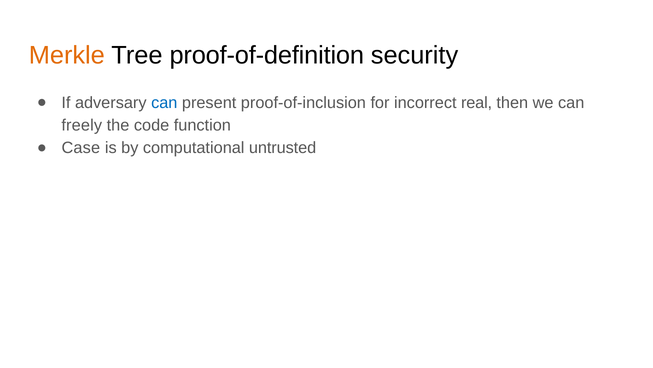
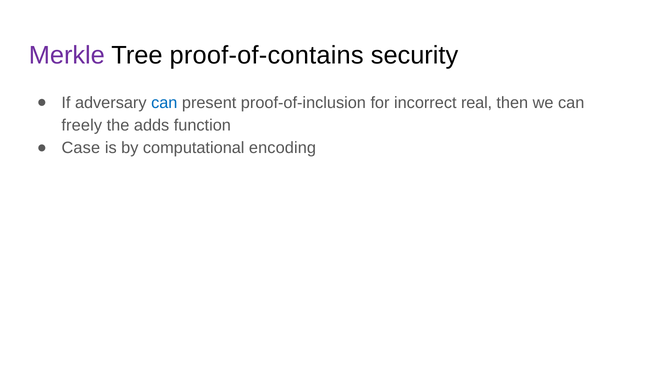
Merkle colour: orange -> purple (67, 55)
proof-of-definition: proof-of-definition -> proof-of-contains (267, 55)
code: code -> adds (152, 125)
untrusted: untrusted -> encoding (283, 148)
